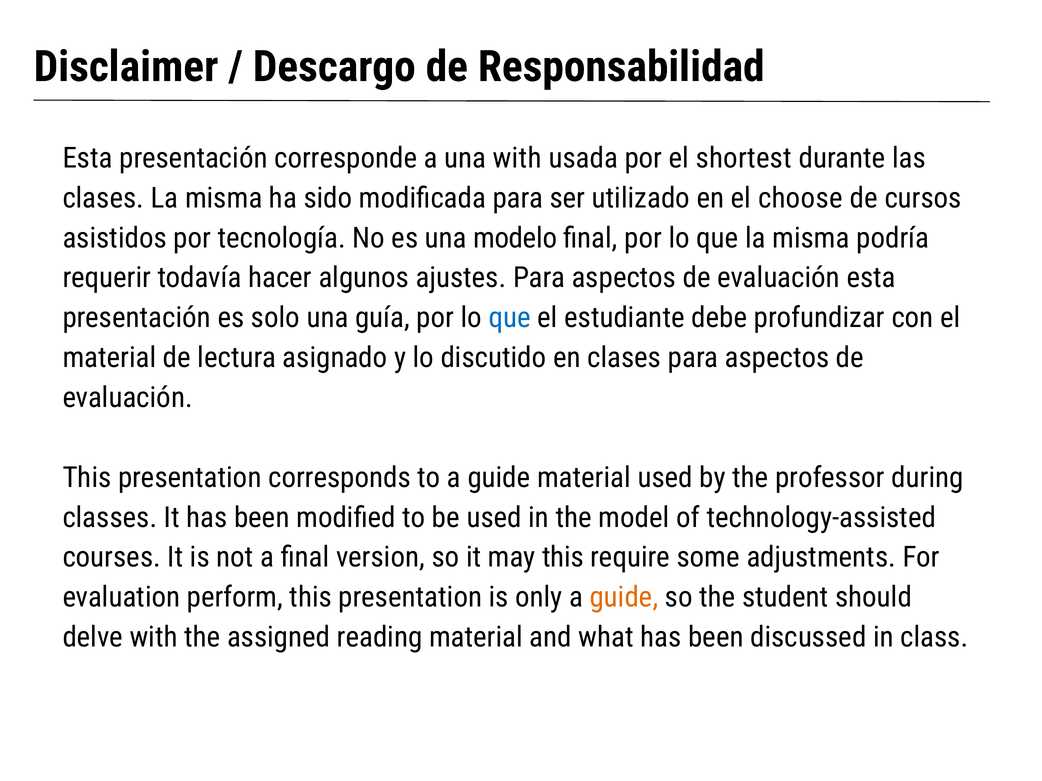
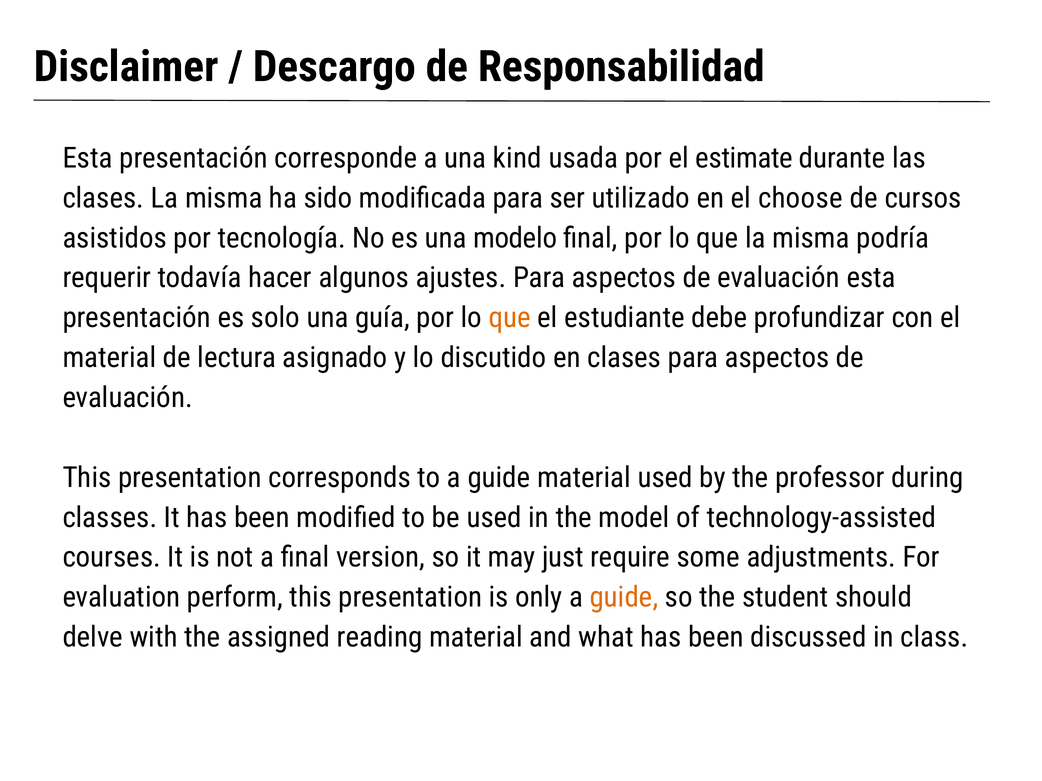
una with: with -> kind (517, 158)
shortest: shortest -> estimate (744, 158)
que colour: blue -> orange (510, 318)
may this: this -> just (563, 558)
